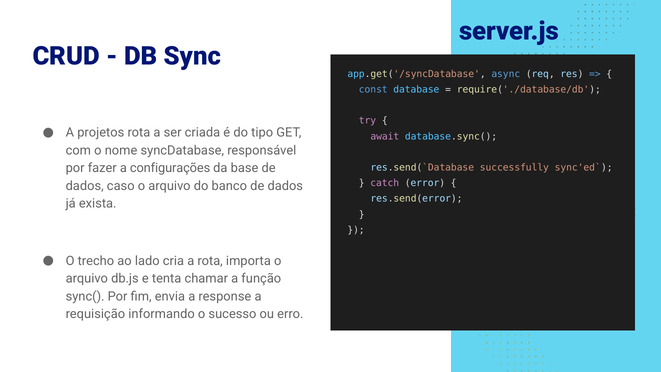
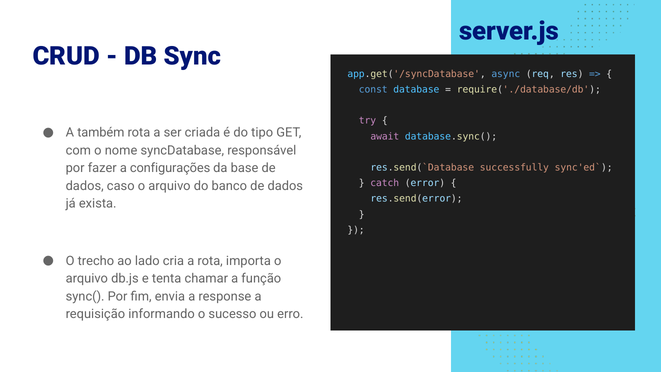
projetos: projetos -> também (101, 133)
